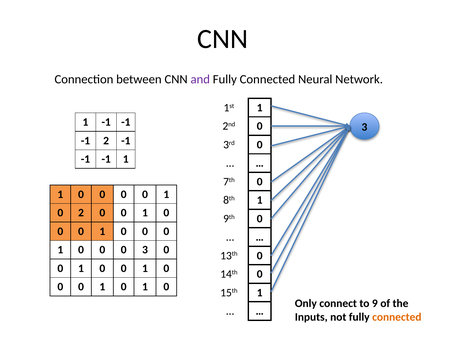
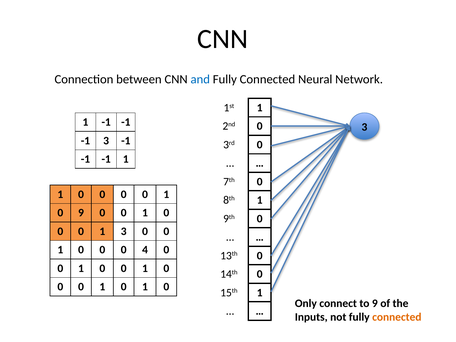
and colour: purple -> blue (200, 79)
-1 2: 2 -> 3 (106, 141)
0 2: 2 -> 9 (81, 213)
0: 0 -> 3 (124, 231)
0 3: 3 -> 4 (145, 250)
